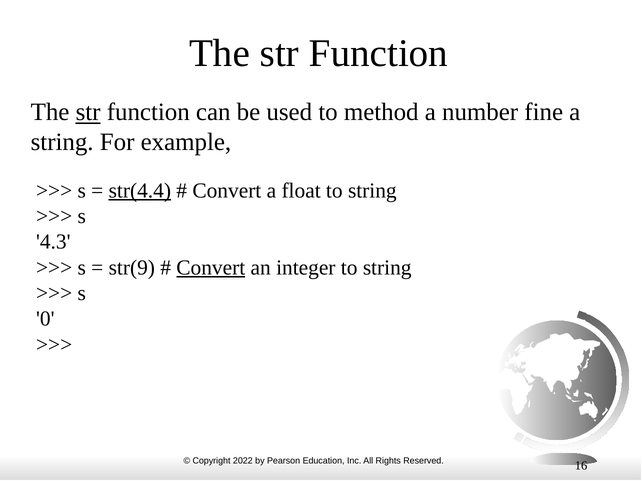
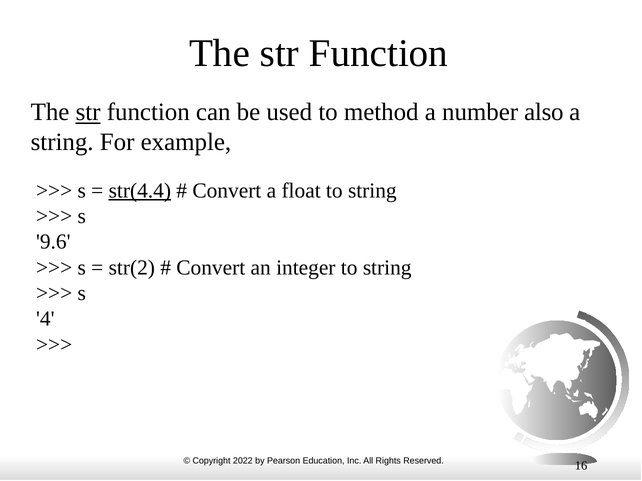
fine: fine -> also (544, 112)
4.3: 4.3 -> 9.6 (53, 242)
str(9: str(9 -> str(2 (132, 268)
Convert underline: present -> none (211, 268)
0: 0 -> 4 (45, 319)
